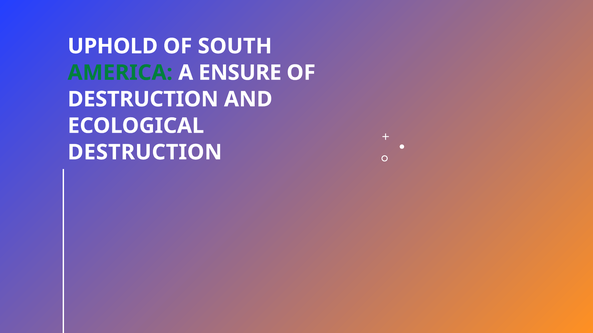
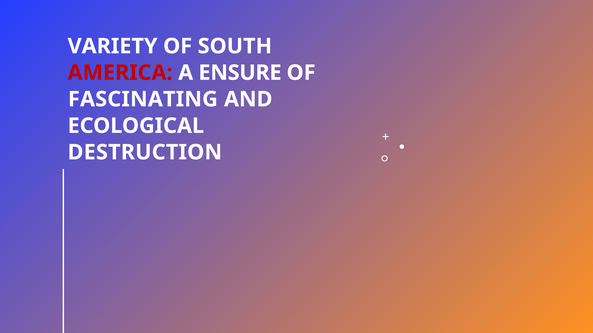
UPHOLD: UPHOLD -> VARIETY (113, 46)
AMERICA colour: green -> red (120, 73)
DESTRUCTION: DESTRUCTION -> FASCINATING (143, 99)
